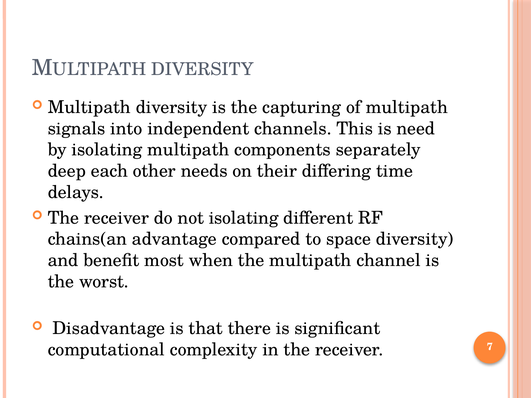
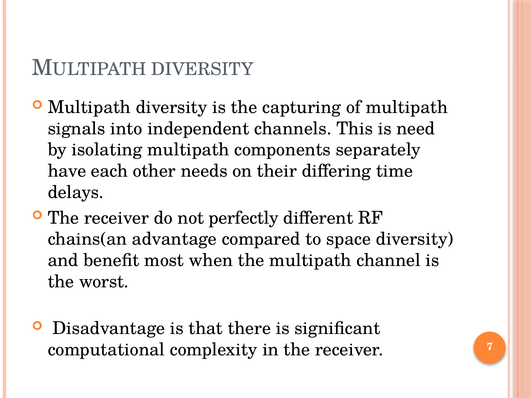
deep: deep -> have (67, 171)
not isolating: isolating -> perfectly (244, 218)
